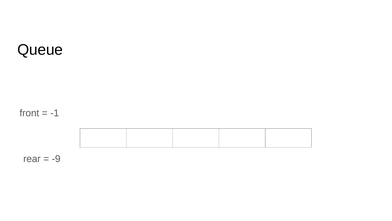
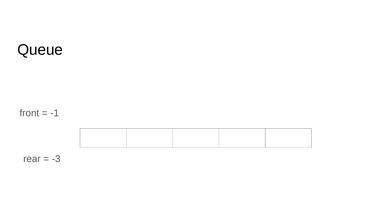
-9: -9 -> -3 (56, 159)
